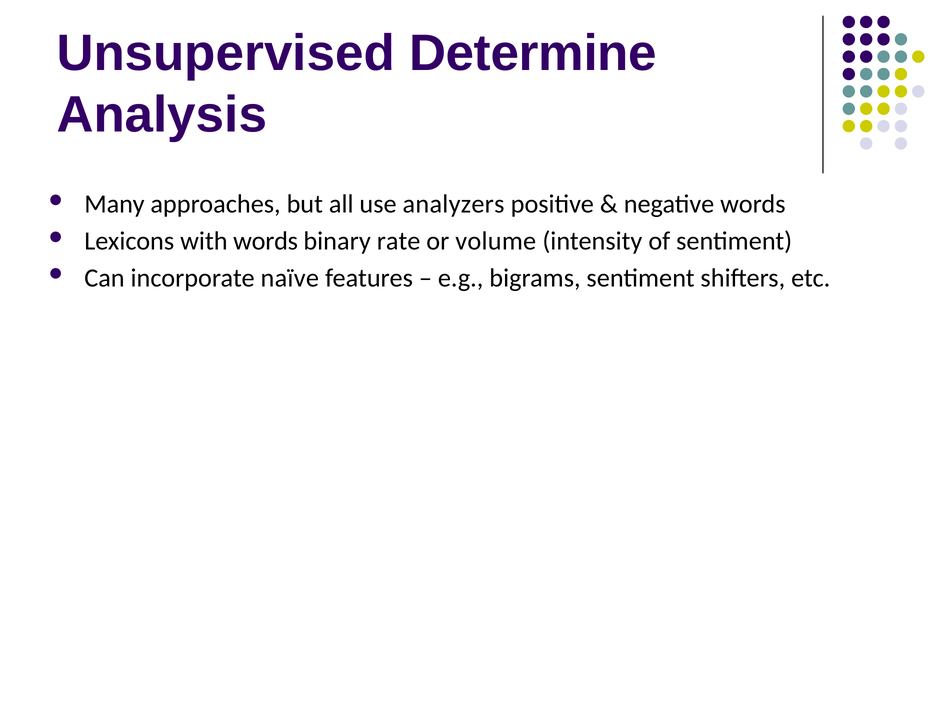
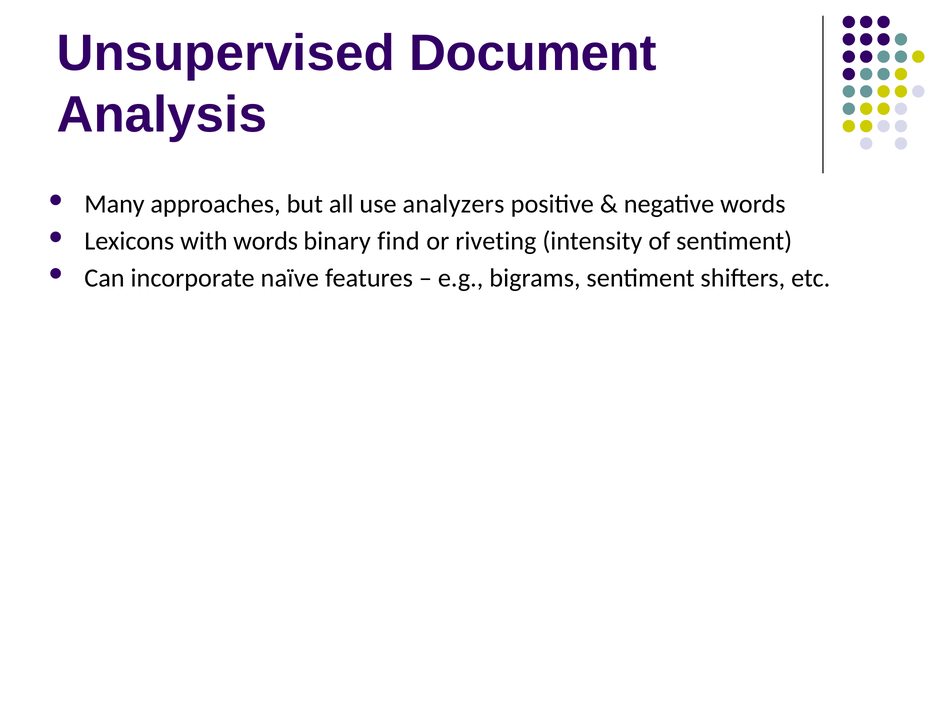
Determine: Determine -> Document (533, 53)
rate: rate -> find (398, 241)
volume: volume -> riveting (496, 241)
